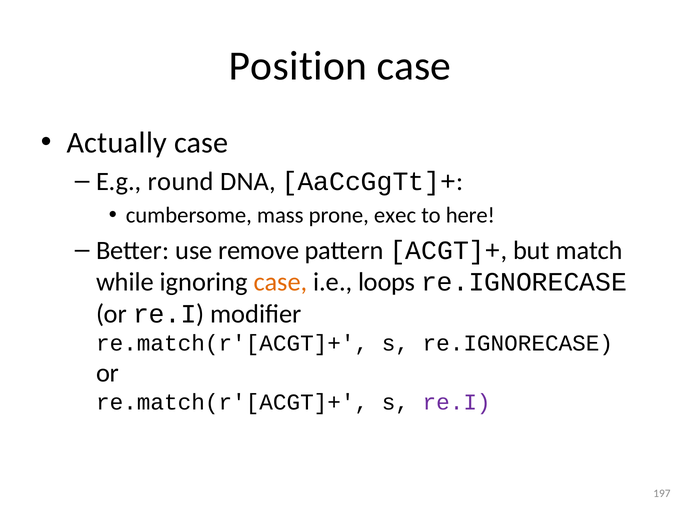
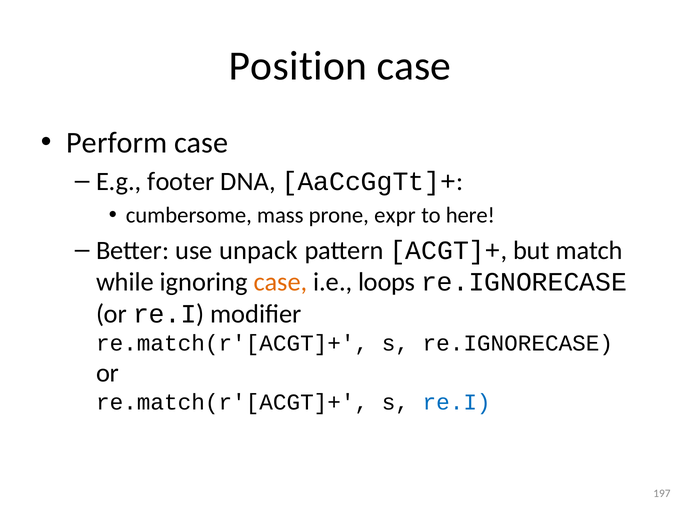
Actually: Actually -> Perform (117, 143)
round: round -> footer (181, 182)
exec: exec -> expr (395, 215)
remove: remove -> unpack (258, 250)
re.I colour: purple -> blue (457, 402)
